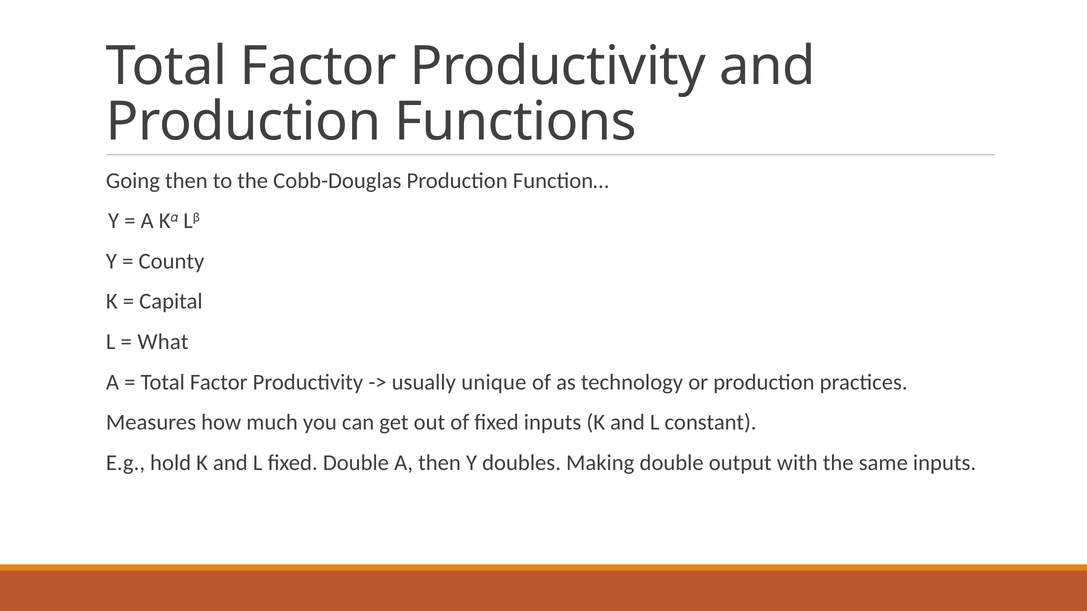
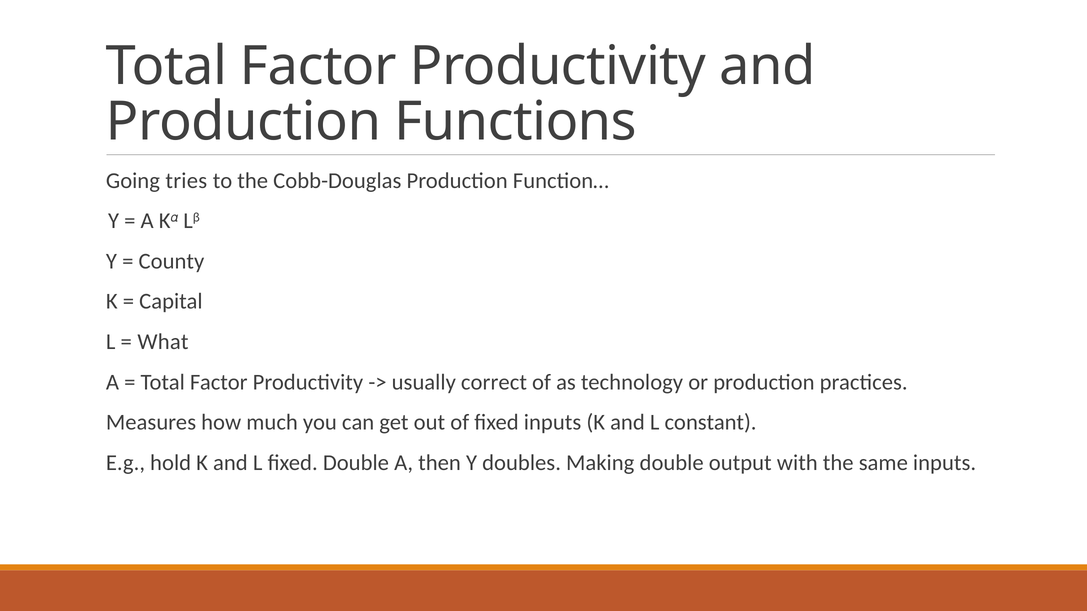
Going then: then -> tries (186, 181)
unique: unique -> correct (494, 382)
